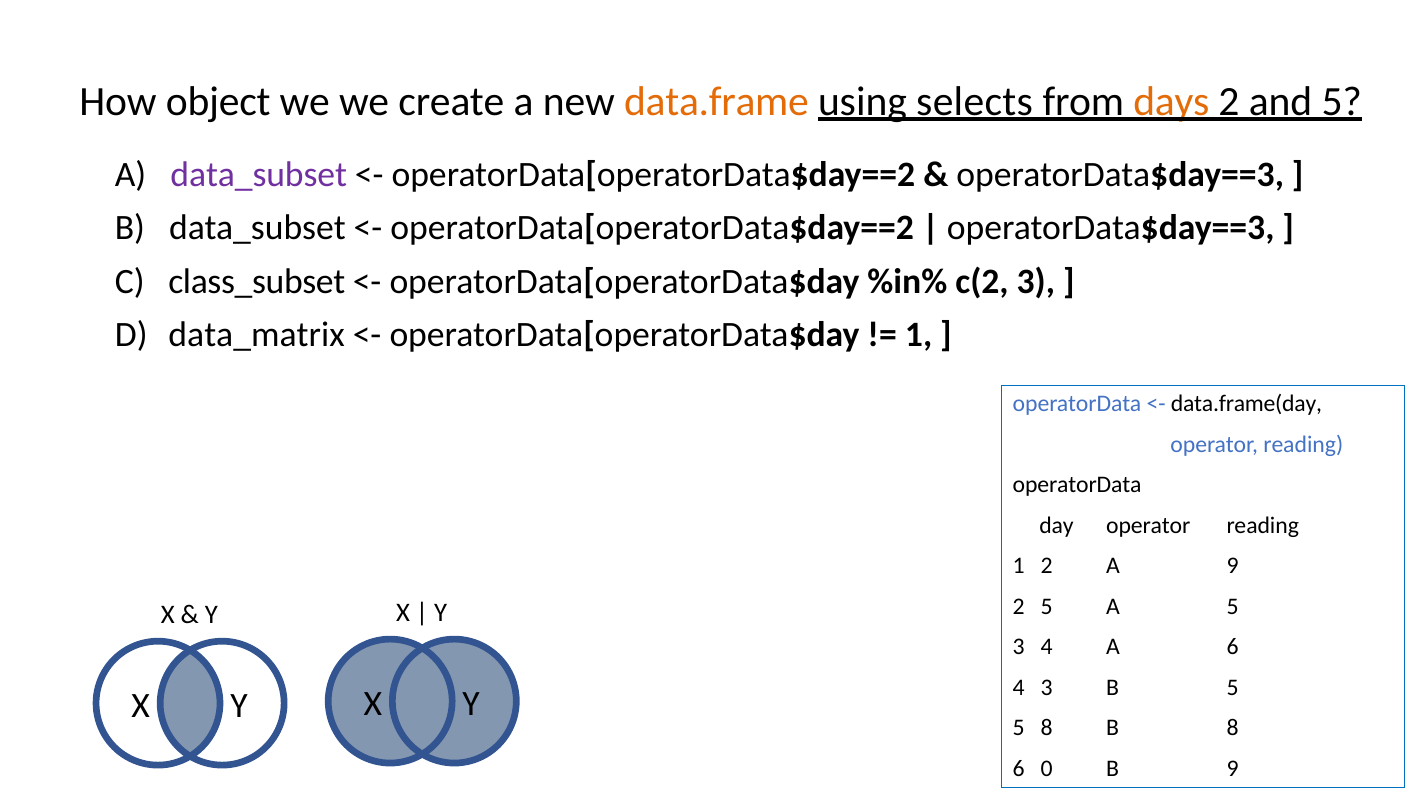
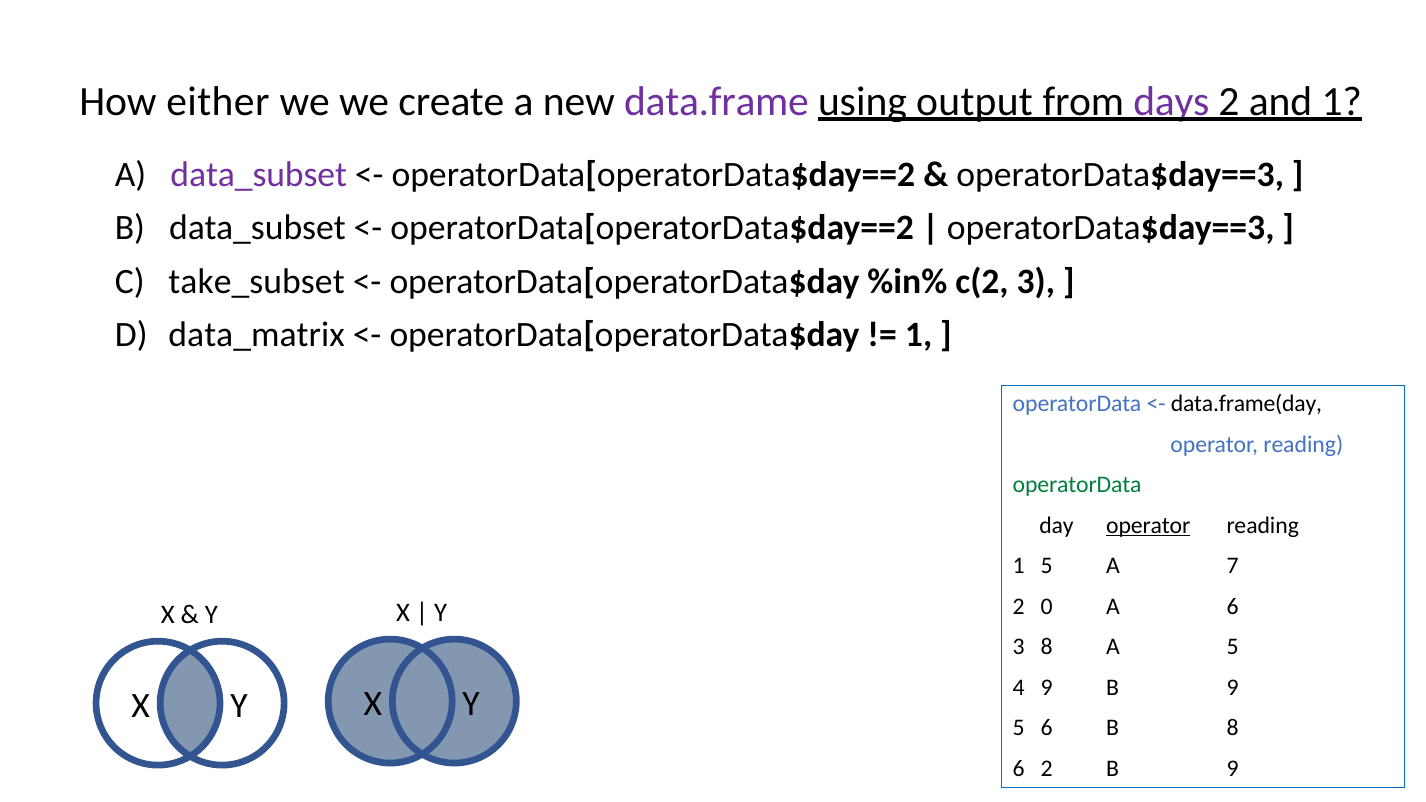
object: object -> either (218, 102)
data.frame colour: orange -> purple (716, 102)
selects: selects -> output (975, 102)
days colour: orange -> purple (1171, 102)
and 5: 5 -> 1 (1342, 102)
class_subset: class_subset -> take_subset (257, 282)
operatorData colour: black -> green (1077, 485)
operator underline: none -> present (1148, 525)
1 2: 2 -> 5 (1047, 566)
A 9: 9 -> 7 (1233, 566)
2 5: 5 -> 0 (1047, 606)
A 5: 5 -> 6 (1233, 606)
3 4: 4 -> 8 (1047, 647)
A 6: 6 -> 5 (1233, 647)
4 3: 3 -> 9 (1047, 687)
5: 5 -> 9 (1233, 687)
5 8: 8 -> 6 (1047, 728)
6 0: 0 -> 2 (1047, 768)
